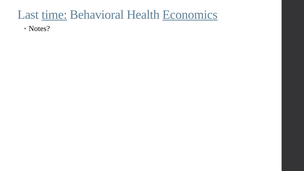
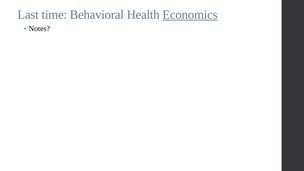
time underline: present -> none (54, 15)
